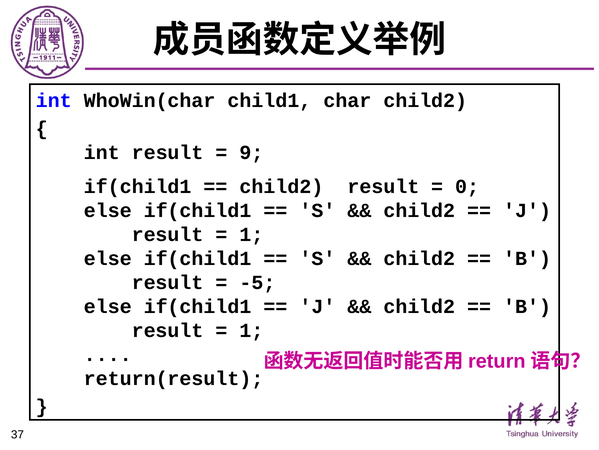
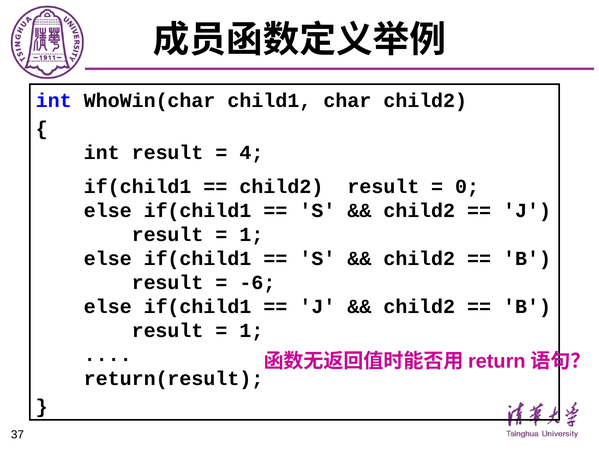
9: 9 -> 4 (252, 152)
-5: -5 -> -6 (258, 282)
